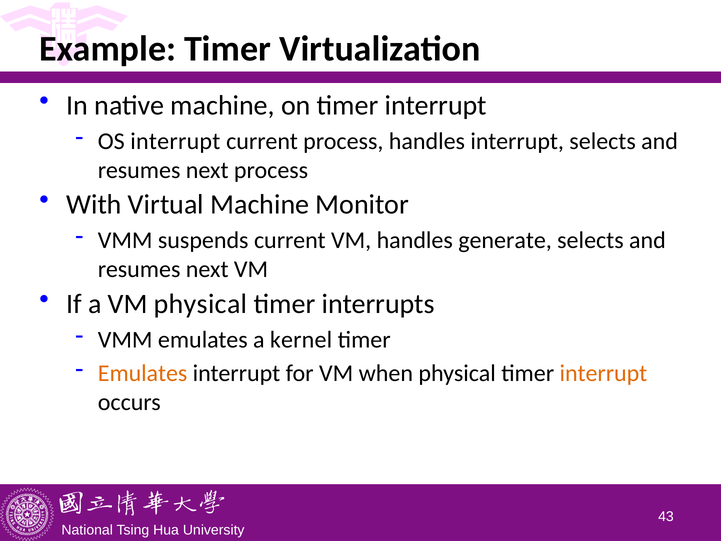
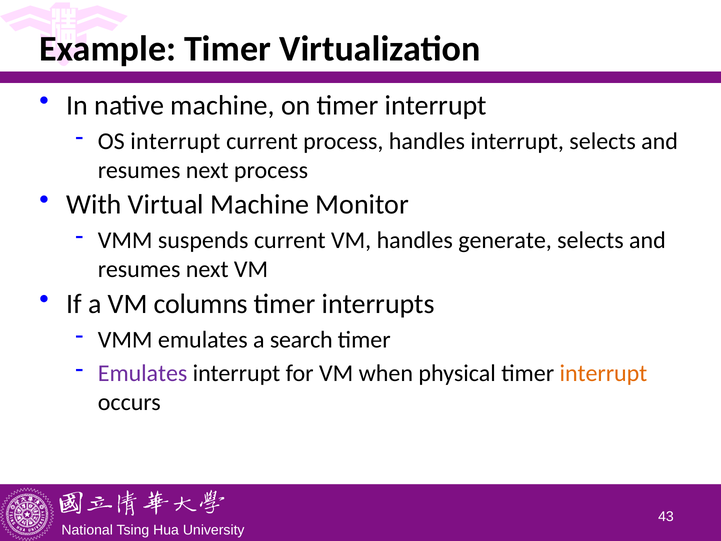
VM physical: physical -> columns (201, 304)
kernel: kernel -> search (301, 339)
Emulates colour: orange -> purple (143, 373)
